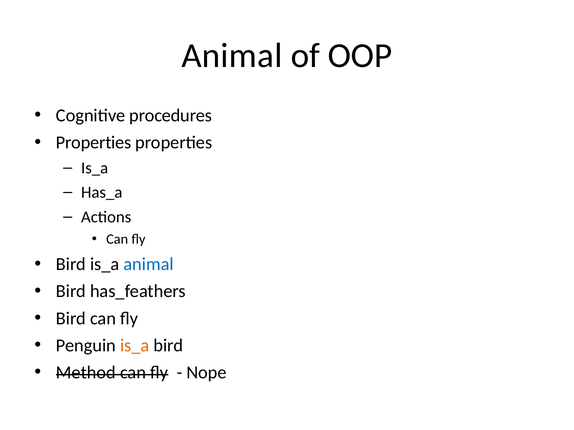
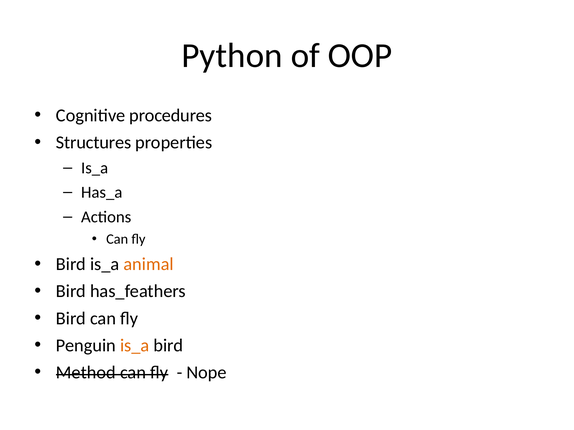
Animal: Animal -> Python (232, 56)
Properties: Properties -> Structures (94, 143)
animal colour: blue -> orange (149, 265)
